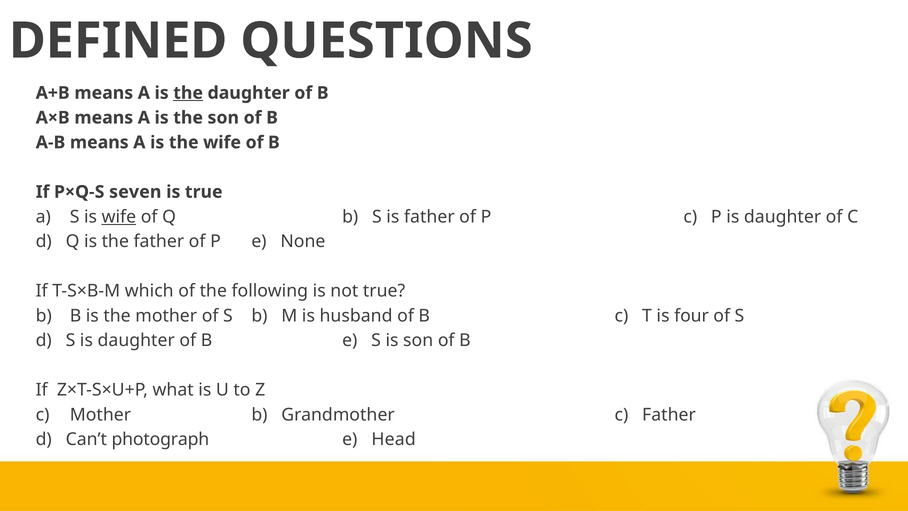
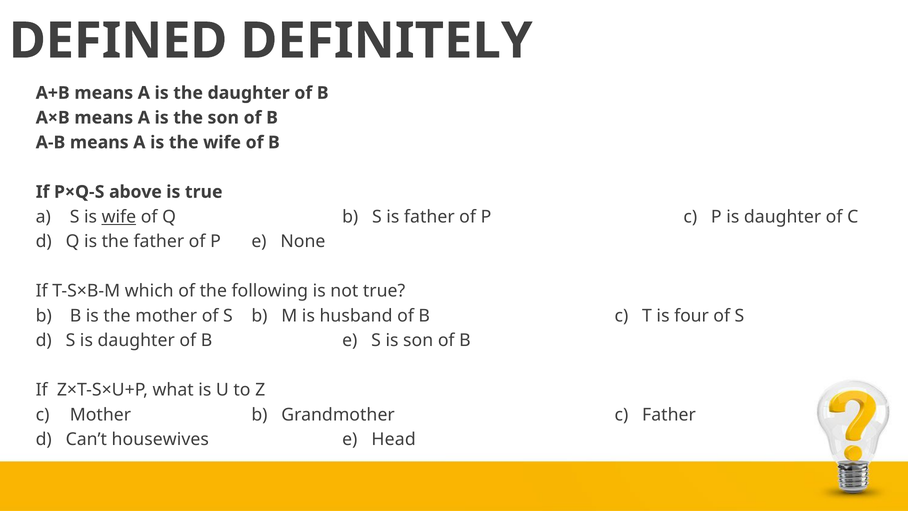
QUESTIONS: QUESTIONS -> DEFINITELY (386, 41)
the underline: present -> none (188, 93)
seven: seven -> above (135, 192)
photograph: photograph -> housewives (160, 439)
